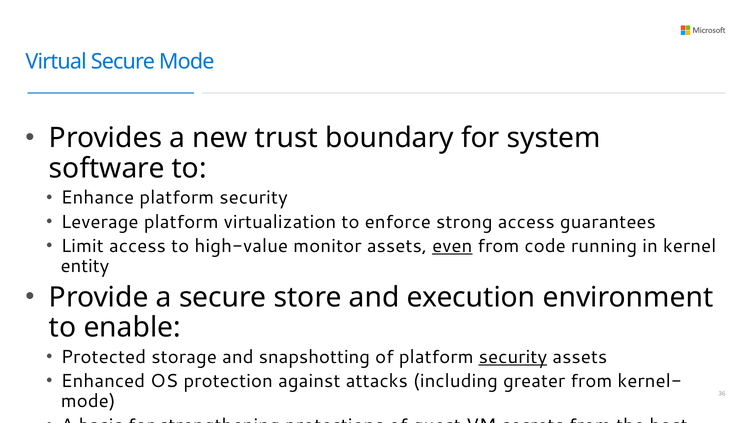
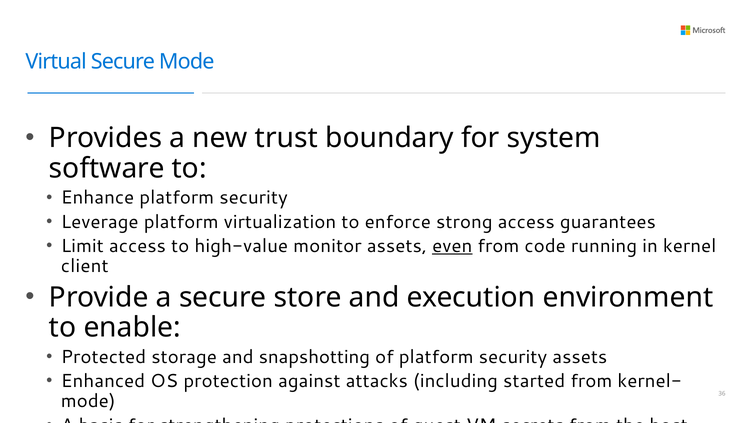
entity: entity -> client (85, 267)
security underline: present -> none (513, 357)
greater: greater -> started (534, 381)
